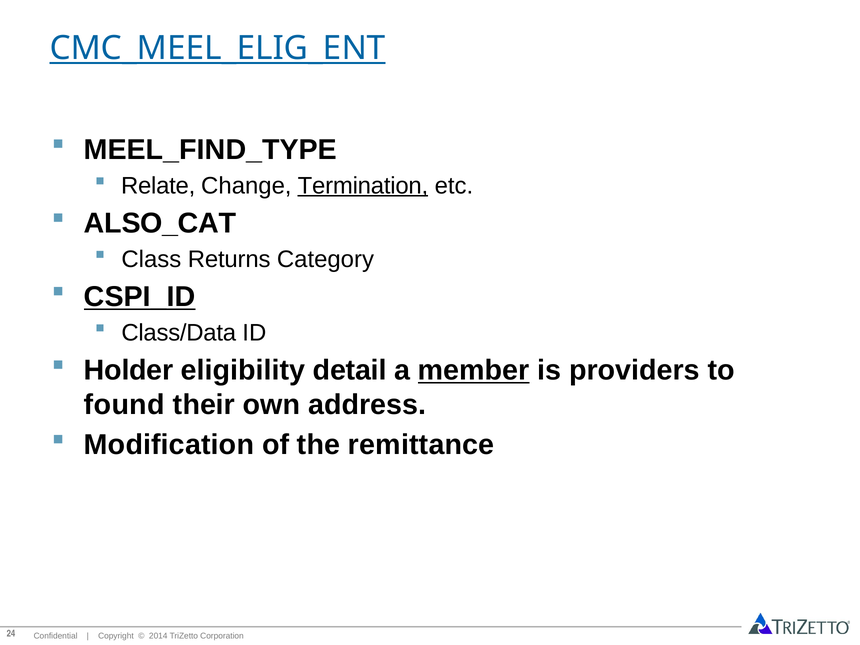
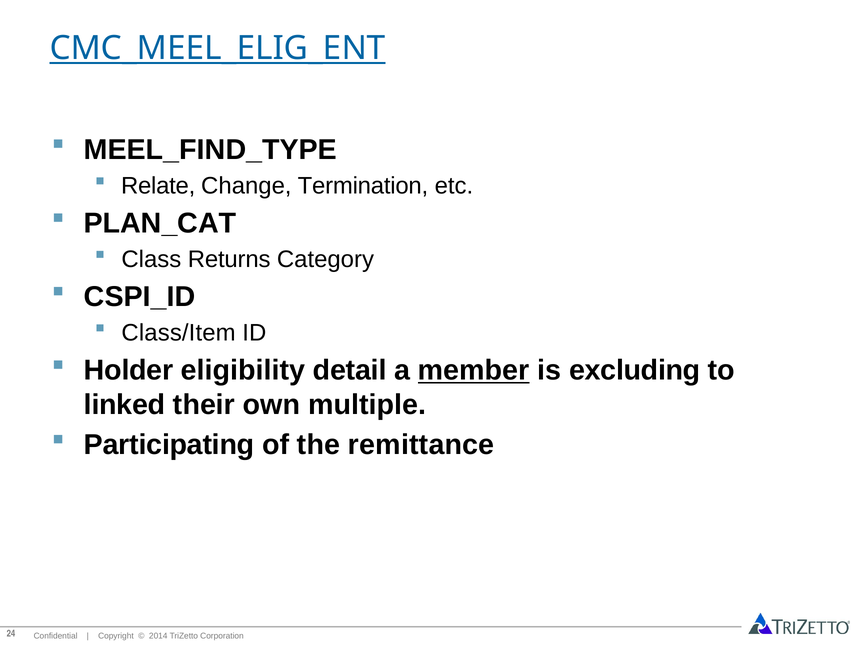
Termination underline: present -> none (363, 186)
ALSO_CAT: ALSO_CAT -> PLAN_CAT (160, 223)
CSPI_ID underline: present -> none (140, 297)
Class/Data: Class/Data -> Class/Item (179, 333)
providers: providers -> excluding (635, 370)
found: found -> linked (125, 405)
address: address -> multiple (367, 405)
Modification: Modification -> Participating (169, 445)
